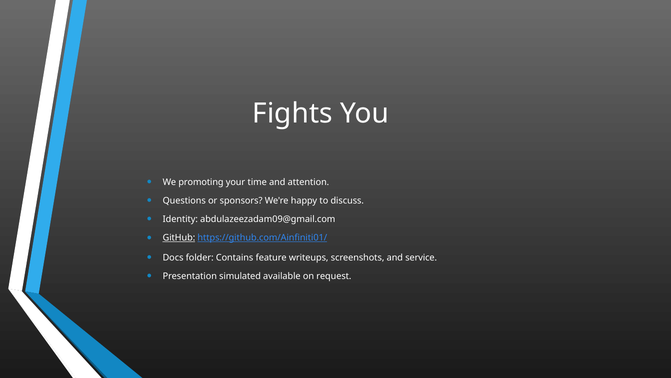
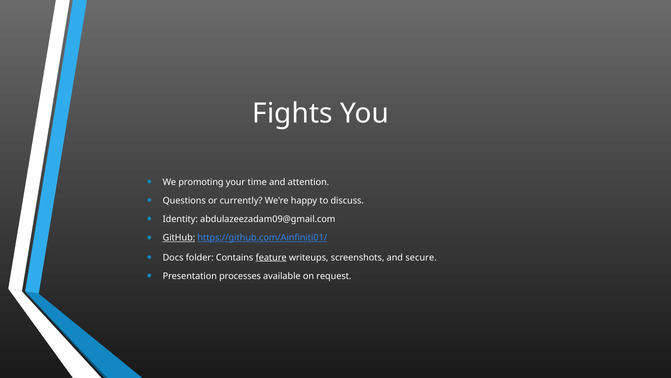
sponsors: sponsors -> currently (241, 200)
feature underline: none -> present (271, 257)
service: service -> secure (421, 257)
simulated: simulated -> processes (240, 276)
